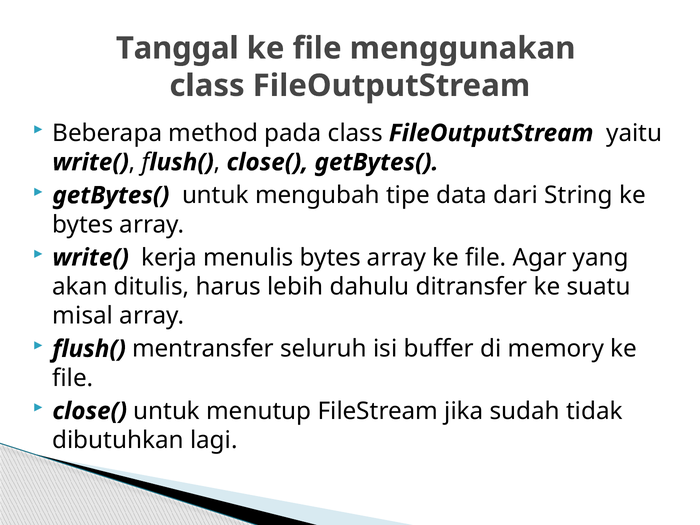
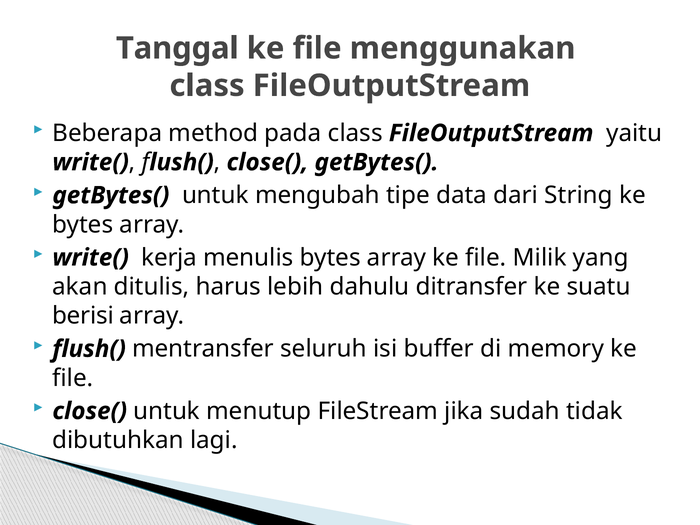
Agar: Agar -> Milik (540, 258)
misal: misal -> berisi (83, 316)
